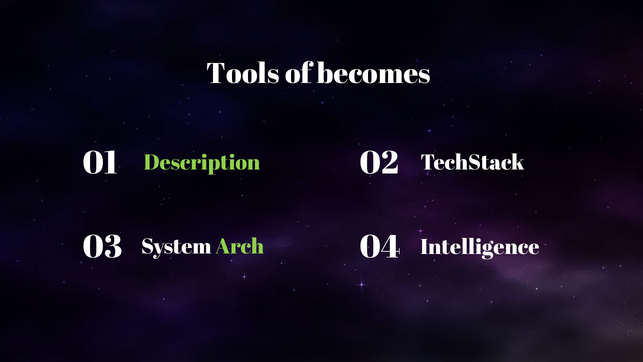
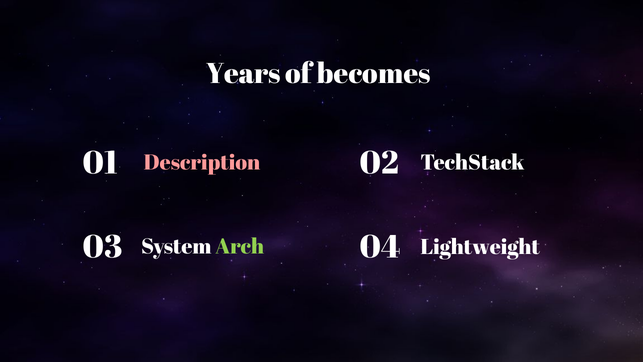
Tools: Tools -> Years (243, 74)
Description colour: light green -> pink (202, 162)
Intelligence: Intelligence -> Lightweight (480, 247)
